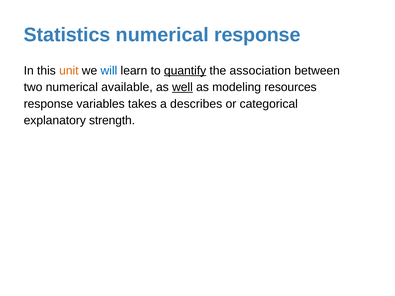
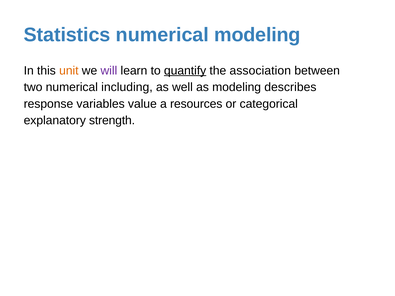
numerical response: response -> modeling (257, 35)
will colour: blue -> purple (109, 71)
available: available -> including (127, 87)
well underline: present -> none (182, 87)
resources: resources -> describes (290, 87)
takes: takes -> value (142, 104)
describes: describes -> resources (196, 104)
